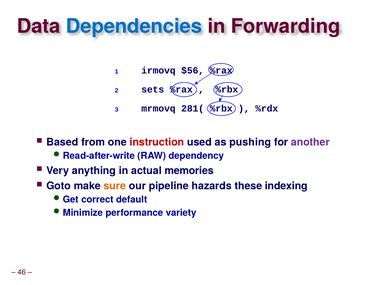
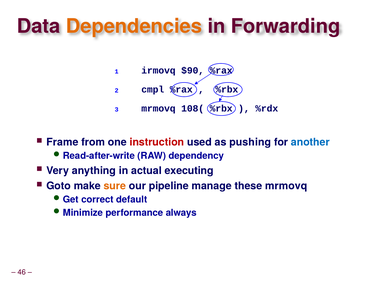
Dependencies colour: blue -> orange (134, 26)
$56: $56 -> $90 (193, 70)
sets: sets -> cmpl (153, 89)
281(: 281( -> 108( (193, 109)
Based: Based -> Frame (62, 142)
another colour: purple -> blue (310, 142)
memories: memories -> executing (189, 171)
hazards: hazards -> manage (212, 186)
these indexing: indexing -> mrmovq (286, 186)
variety: variety -> always (181, 213)
